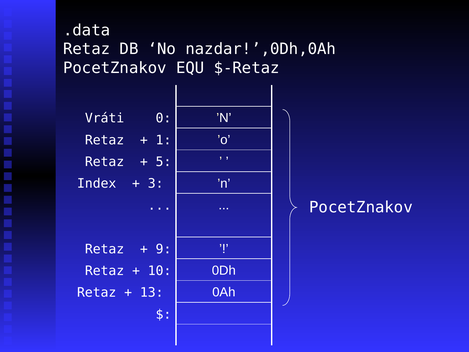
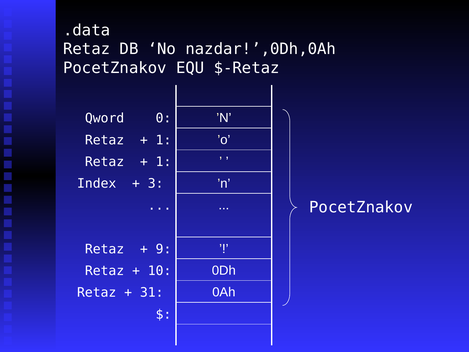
Vráti: Vráti -> Qword (105, 118)
5: 5 -> 1 (164, 162)
13: 13 -> 31 (152, 292)
